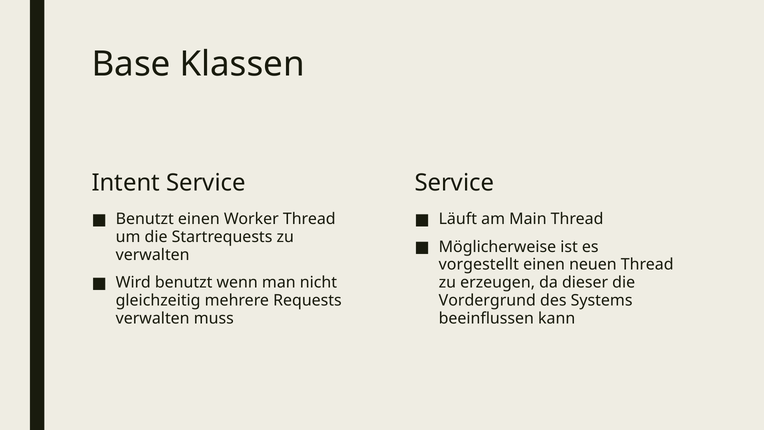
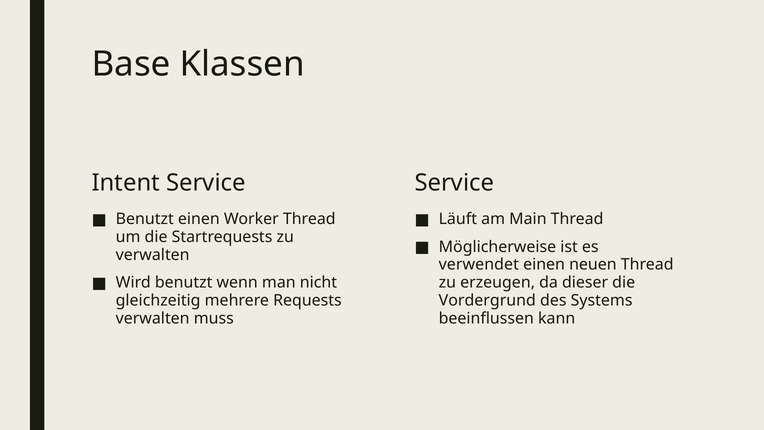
vorgestellt: vorgestellt -> verwendet (479, 265)
